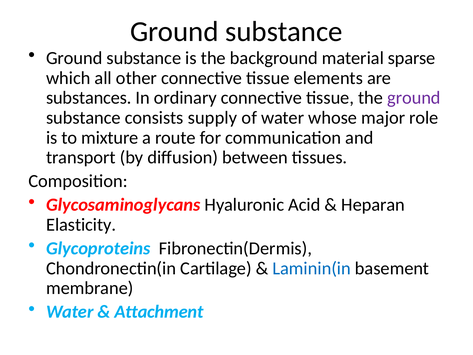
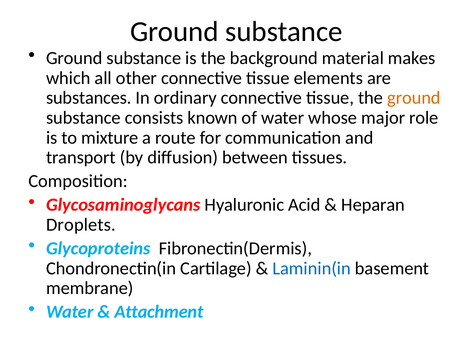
sparse: sparse -> makes (412, 58)
ground colour: purple -> orange (414, 98)
supply: supply -> known (213, 118)
Elasticity: Elasticity -> Droplets (81, 225)
